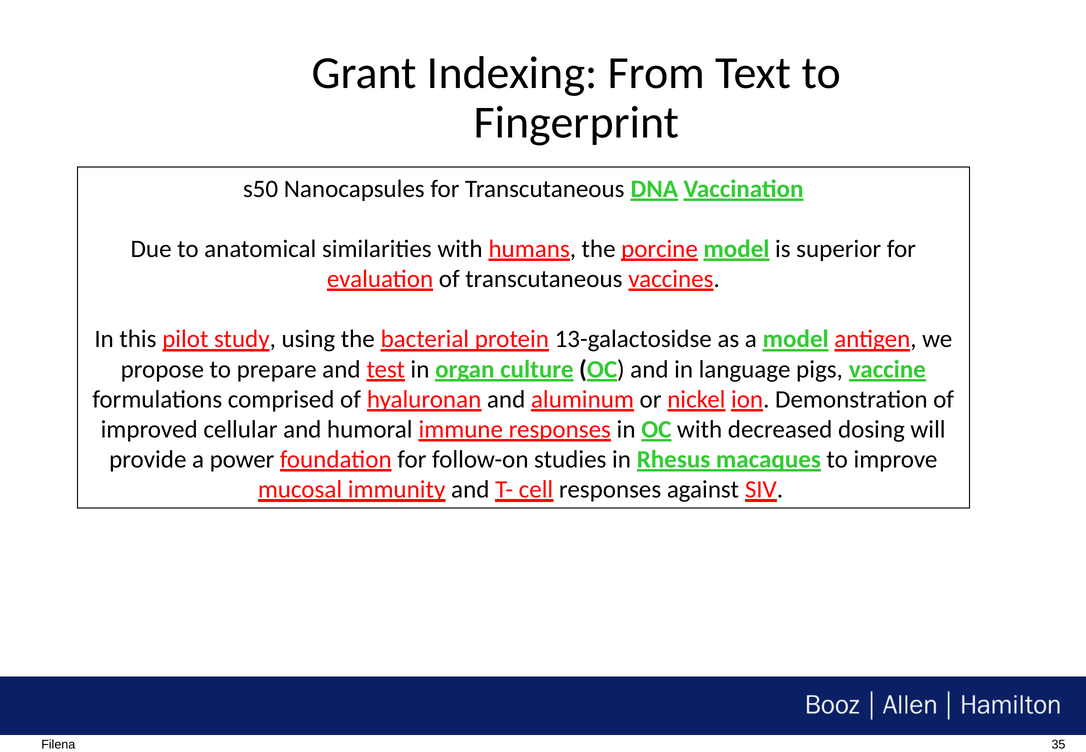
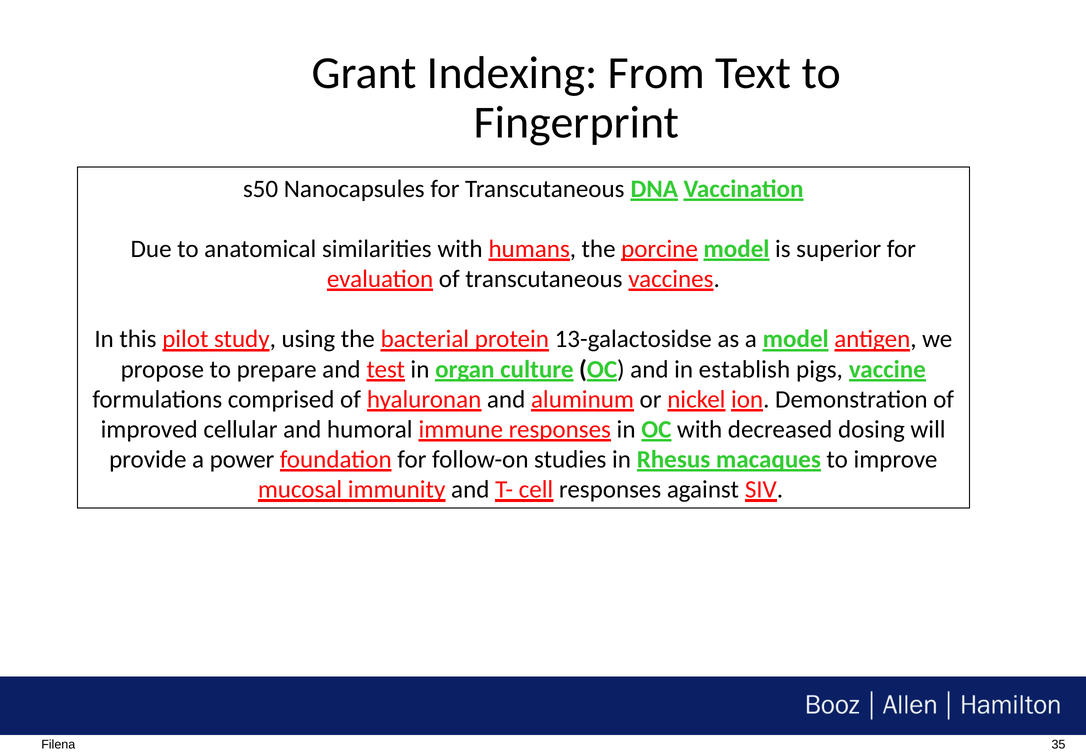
language: language -> establish (744, 369)
